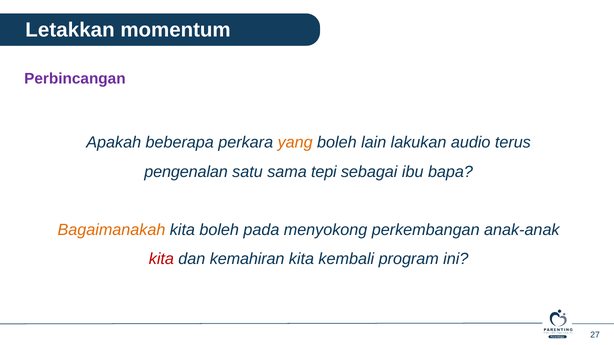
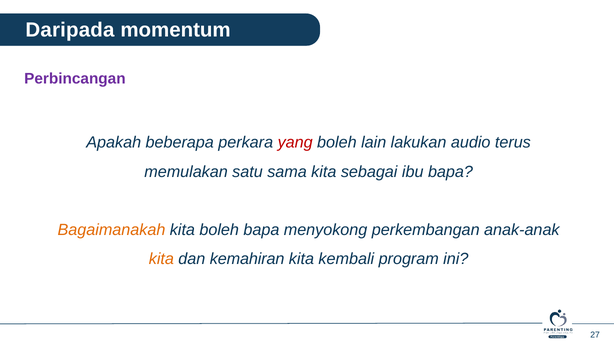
Letakkan: Letakkan -> Daripada (70, 30)
yang colour: orange -> red (295, 143)
pengenalan: pengenalan -> memulakan (186, 172)
sama tepi: tepi -> kita (324, 172)
boleh pada: pada -> bapa (261, 230)
kita colour: red -> orange (161, 259)
